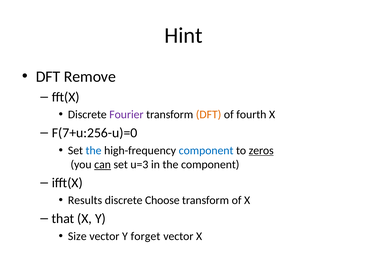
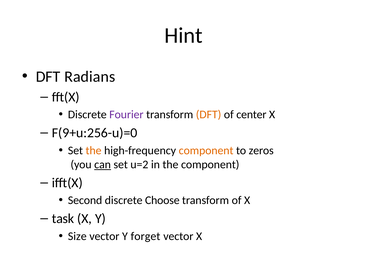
Remove: Remove -> Radians (90, 77)
fourth: fourth -> center (251, 115)
F(7+u:256-u)=0: F(7+u:256-u)=0 -> F(9+u:256-u)=0 (95, 133)
the colour: blue -> orange (94, 151)
component colour: blue -> orange (206, 151)
zeros underline: present -> none (261, 151)
u=3: u=3 -> u=2 (139, 165)
Results: Results -> Second (85, 201)
that: that -> task (63, 219)
